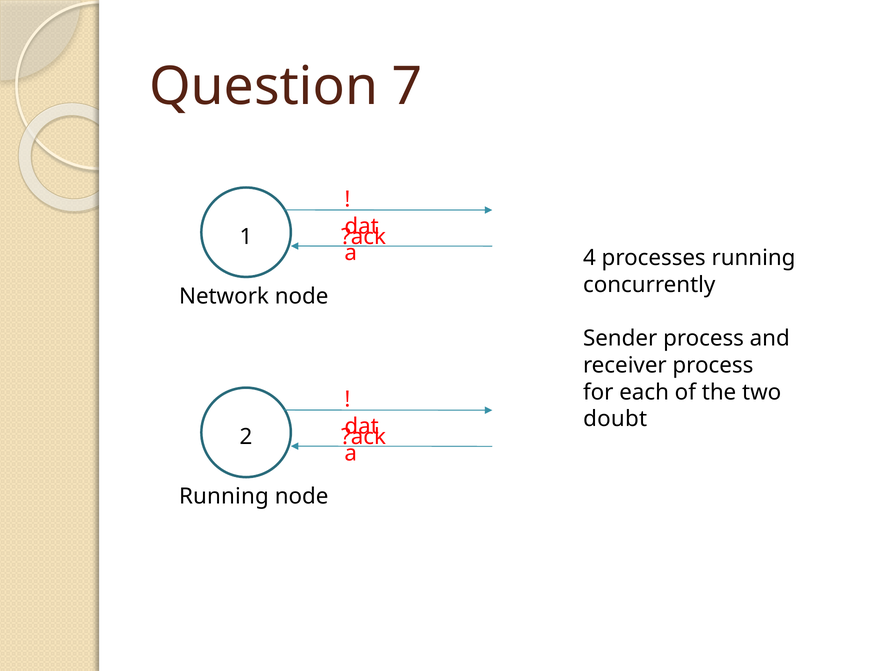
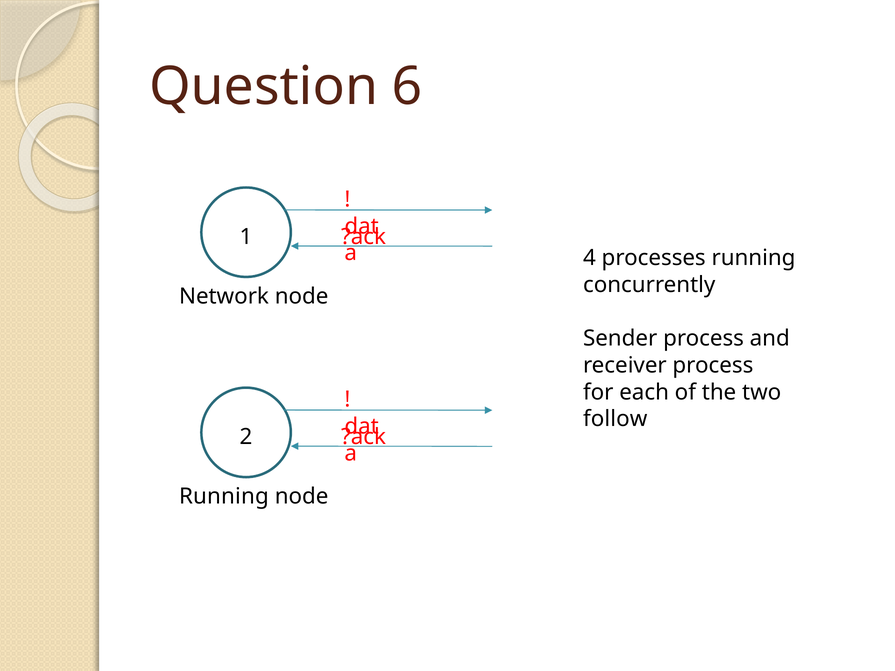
7: 7 -> 6 (407, 87)
doubt: doubt -> follow (615, 419)
